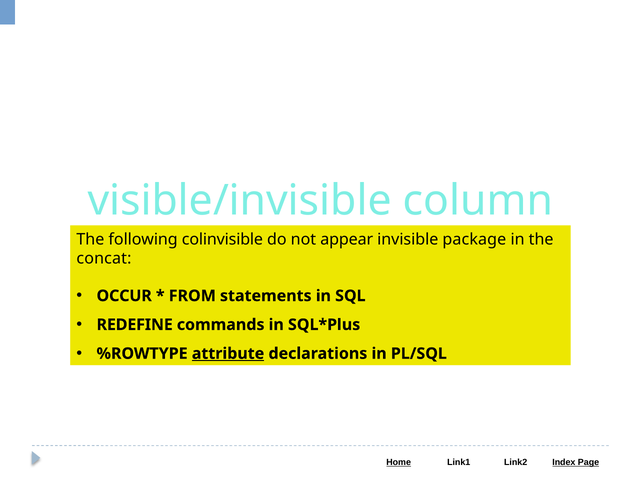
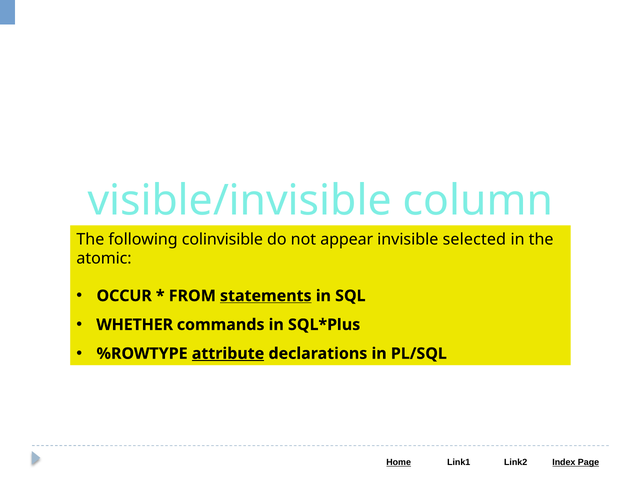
package: package -> selected (474, 239)
concat: concat -> atomic (104, 258)
statements underline: none -> present (266, 296)
REDEFINE: REDEFINE -> WHETHER (135, 325)
